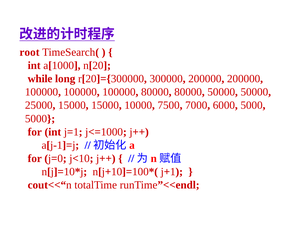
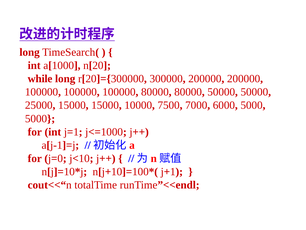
root: root -> long (30, 52)
